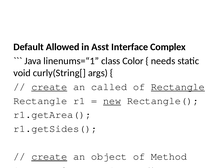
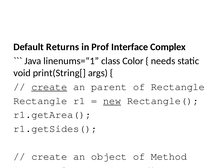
Allowed: Allowed -> Returns (63, 47)
Asst: Asst -> Prof (100, 47)
curly(String[: curly(String[ -> print(String[ (59, 73)
an called: called -> parent (109, 87)
Rectangle underline: present -> none (178, 87)
create underline: present -> none (49, 157)
